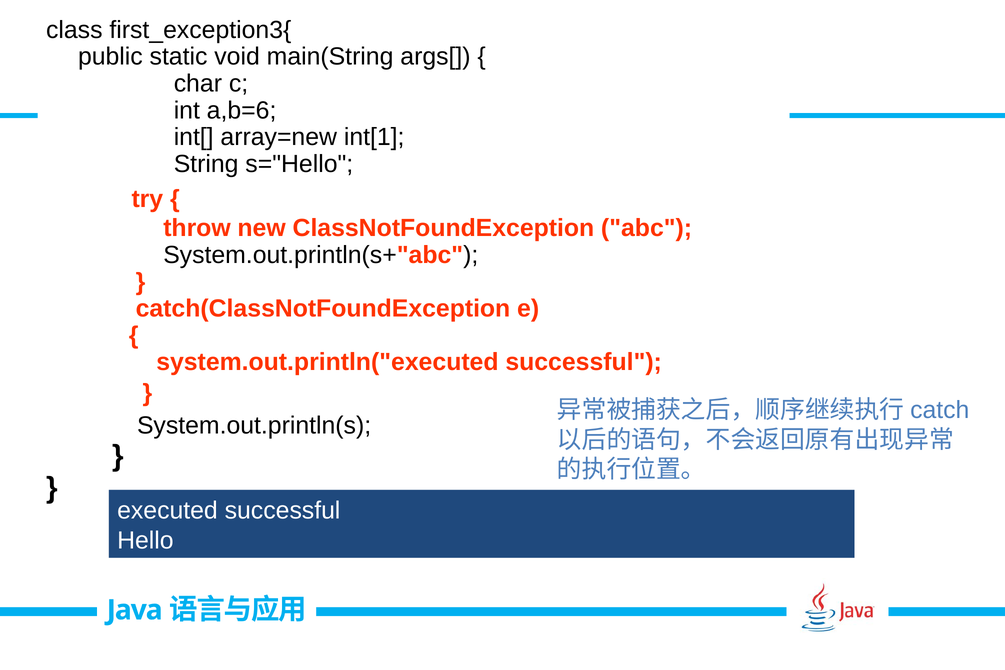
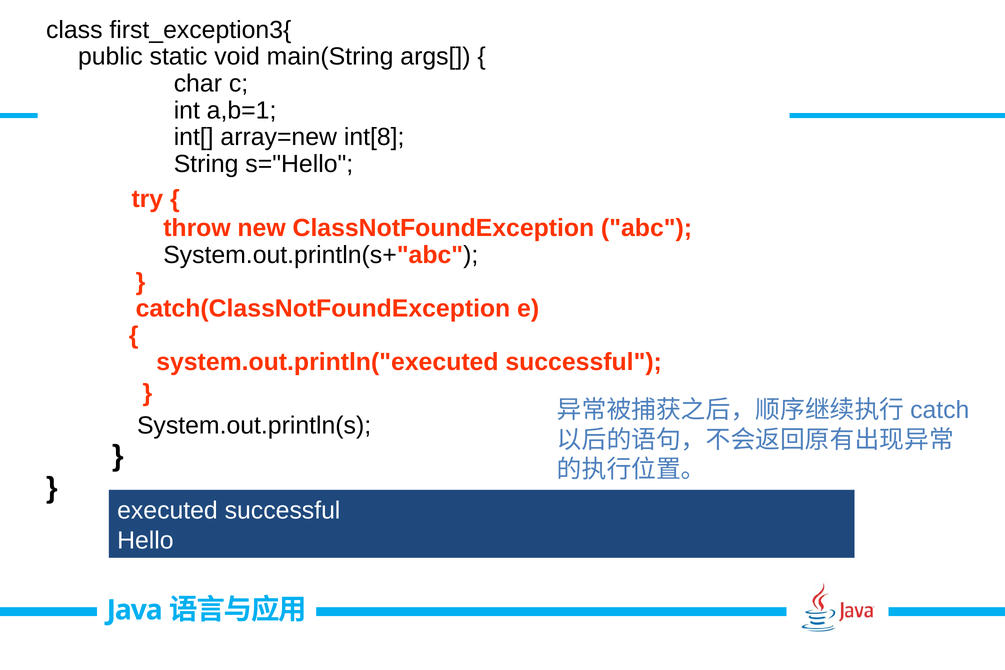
a,b=6: a,b=6 -> a,b=1 (242, 110)
int[1: int[1 -> int[8 (374, 137)
